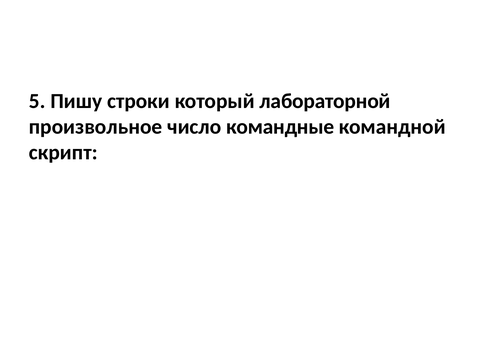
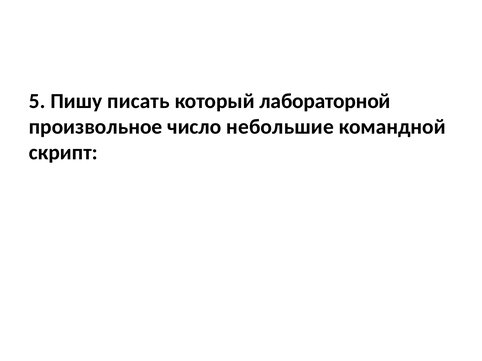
строки: строки -> писать (138, 101)
командные: командные -> небольшие (280, 127)
